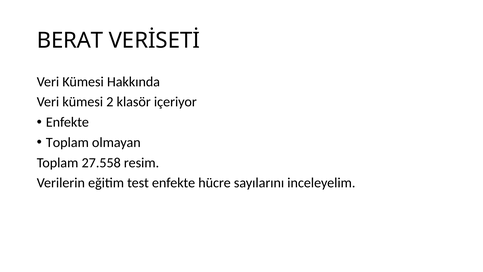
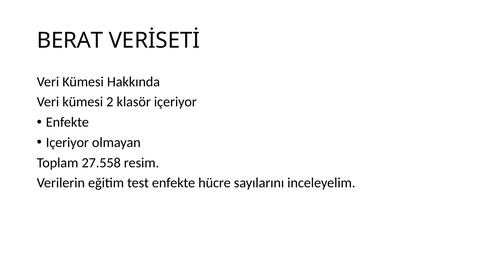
Toplam: Toplam -> Içeriyor (67, 142)
